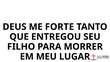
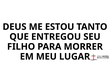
FORTE: FORTE -> ESTOU (60, 27)
